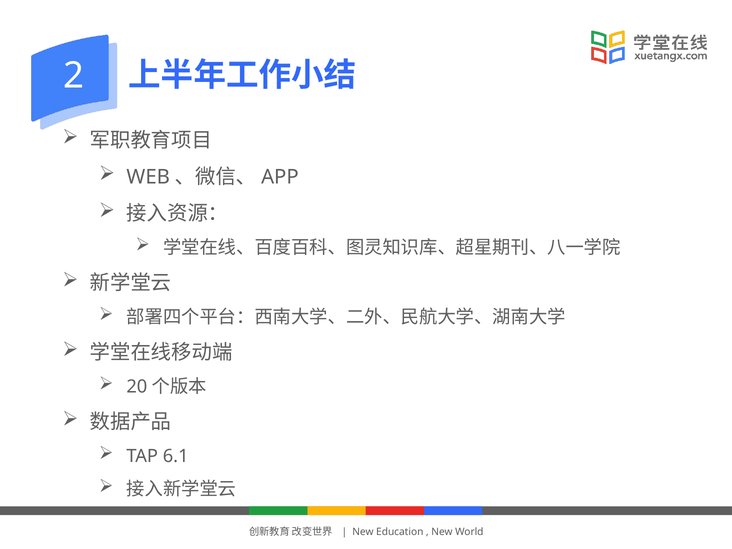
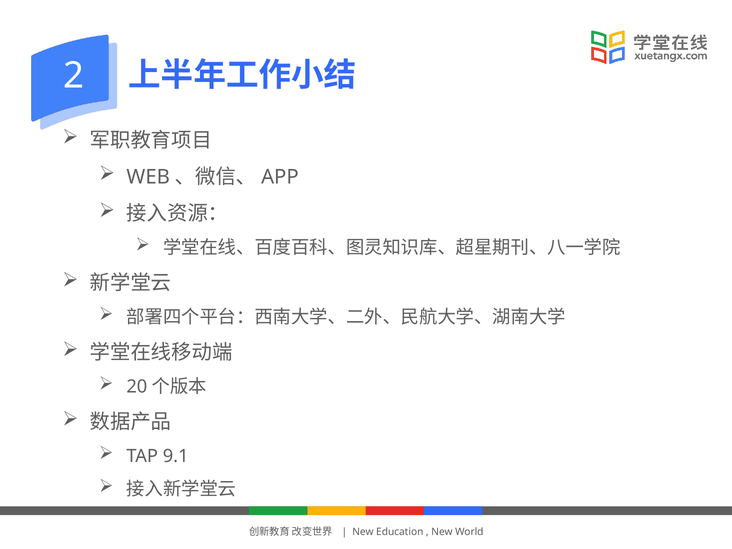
6.1: 6.1 -> 9.1 (176, 456)
